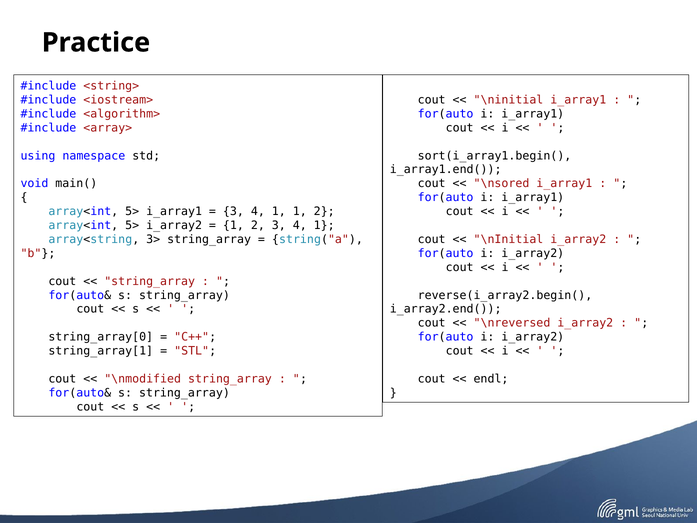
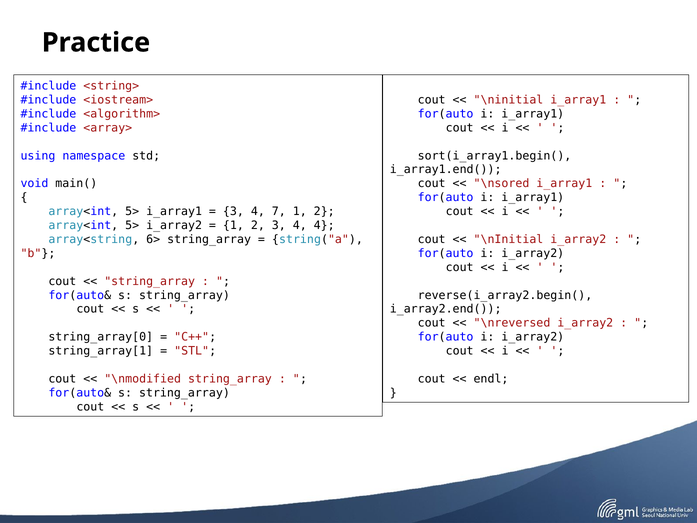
1: 1 -> 7 (279, 211)
2 3 4 1: 1 -> 4 (324, 225)
3>: 3> -> 6> (153, 239)
